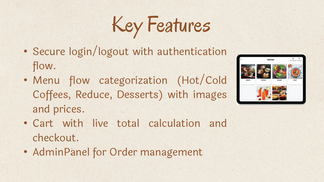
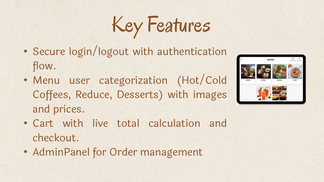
Menu flow: flow -> user (80, 81)
